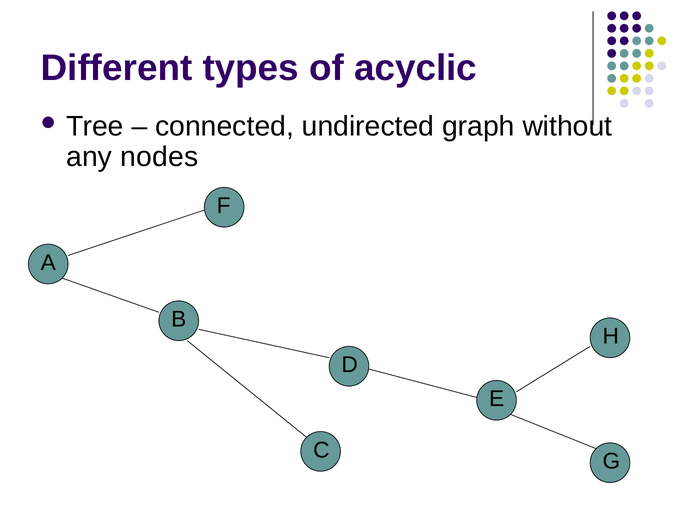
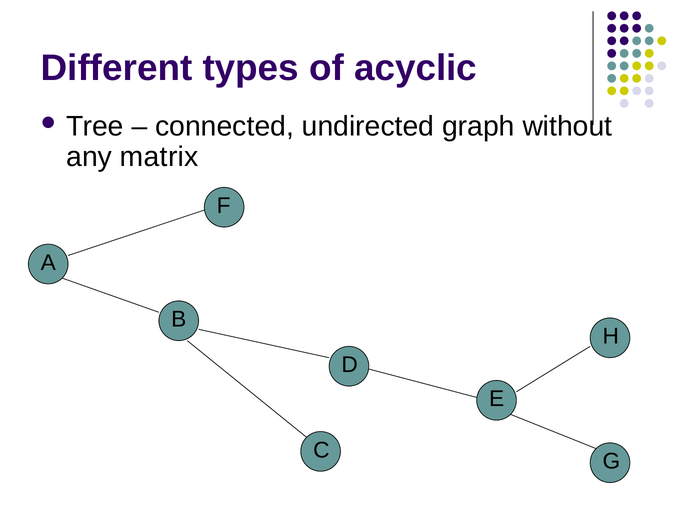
nodes: nodes -> matrix (159, 157)
